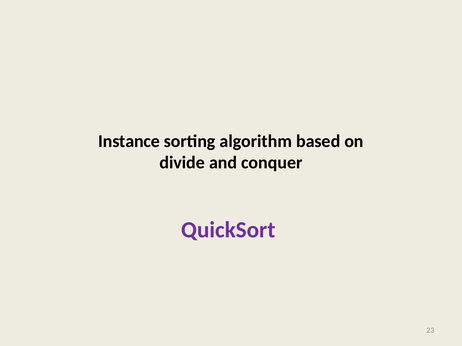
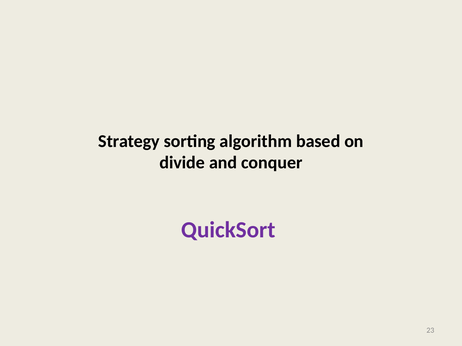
Instance: Instance -> Strategy (129, 141)
